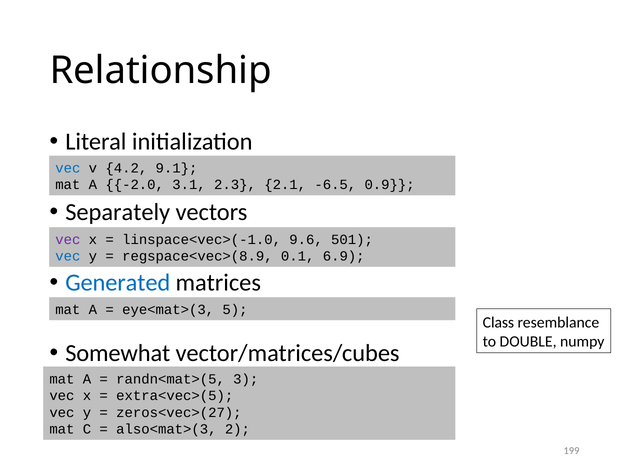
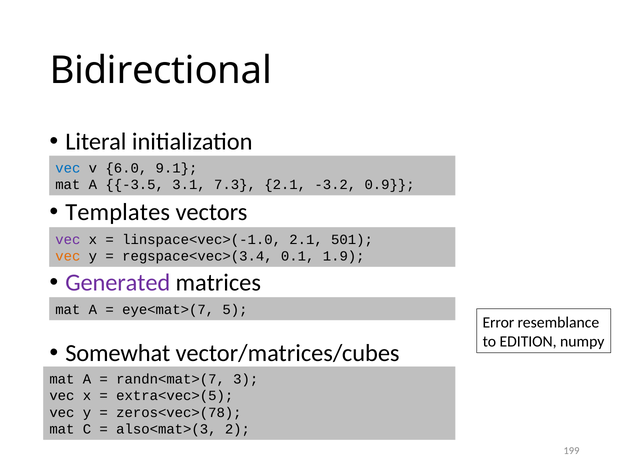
Relationship: Relationship -> Bidirectional (161, 70)
4.2: 4.2 -> 6.0 (126, 168)
-2.0: -2.0 -> -3.5 (135, 185)
2.3: 2.3 -> 7.3 (235, 185)
-6.5: -6.5 -> -3.2 (335, 185)
Separately: Separately -> Templates (118, 212)
linspace<vec>(-1.0 9.6: 9.6 -> 2.1 (306, 239)
vec colour: blue -> orange (68, 256)
regspace<vec>(8.9: regspace<vec>(8.9 -> regspace<vec>(3.4 (197, 256)
6.9: 6.9 -> 1.9 (344, 256)
Generated colour: blue -> purple (118, 282)
eye<mat>(3: eye<mat>(3 -> eye<mat>(7 (168, 310)
Class: Class -> Error (498, 322)
DOUBLE: DOUBLE -> EDITION (528, 341)
randn<mat>(5: randn<mat>(5 -> randn<mat>(7 (171, 379)
zeros<vec>(27: zeros<vec>(27 -> zeros<vec>(78 (179, 412)
